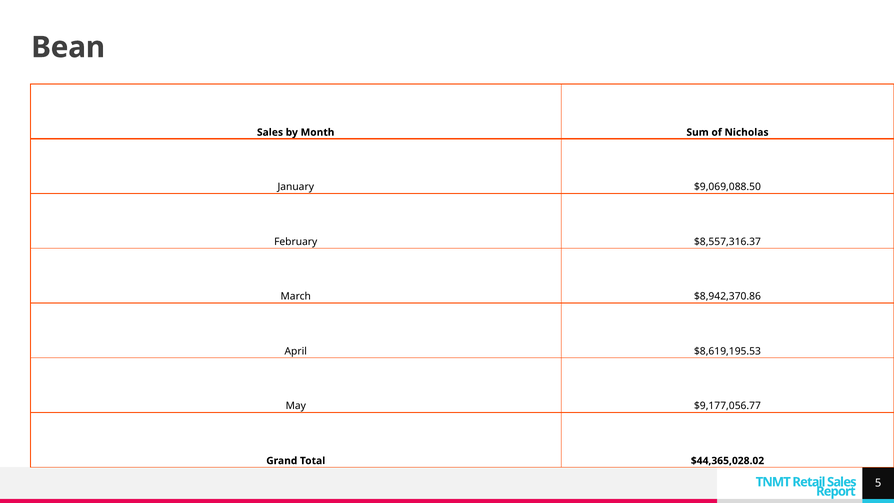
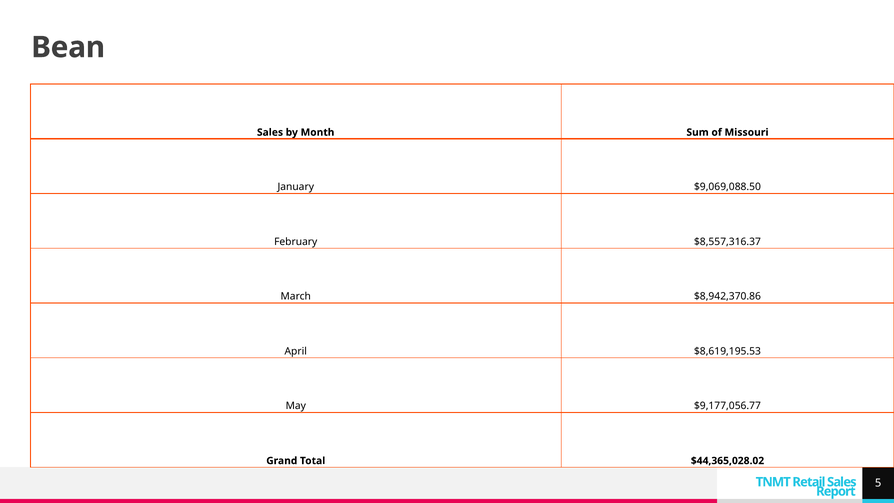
Nicholas: Nicholas -> Missouri (747, 132)
